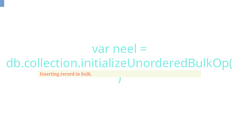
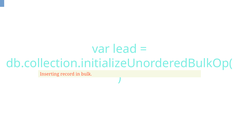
neel: neel -> lead (125, 49)
